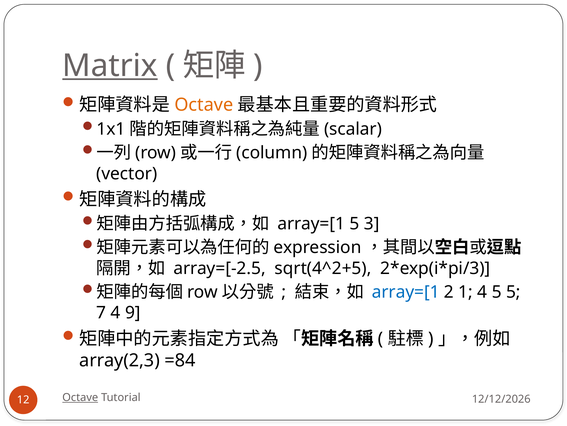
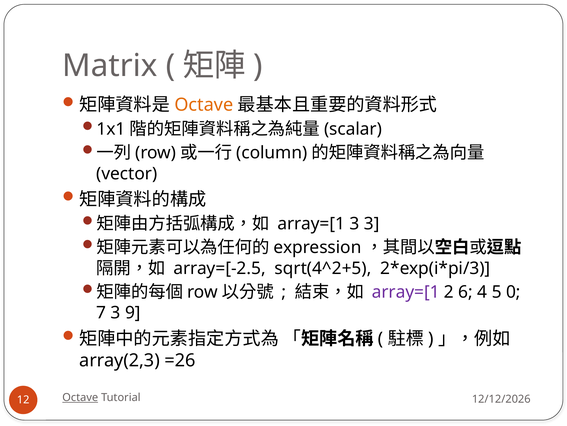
Matrix underline: present -> none (110, 66)
array=[1 5: 5 -> 3 (354, 223)
array=[1 colour: blue -> purple (406, 292)
1: 1 -> 6 (466, 292)
5 5: 5 -> 0 (513, 292)
7 4: 4 -> 3 (116, 312)
=84: =84 -> =26 (180, 360)
